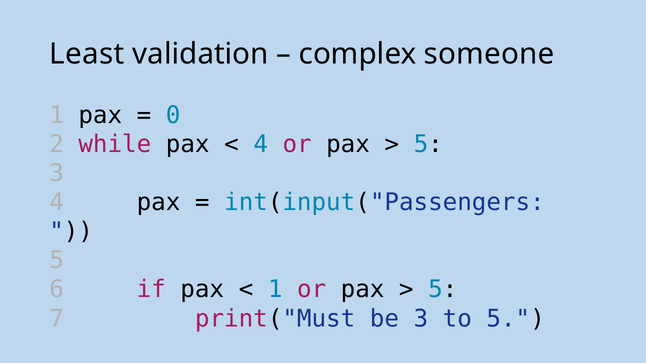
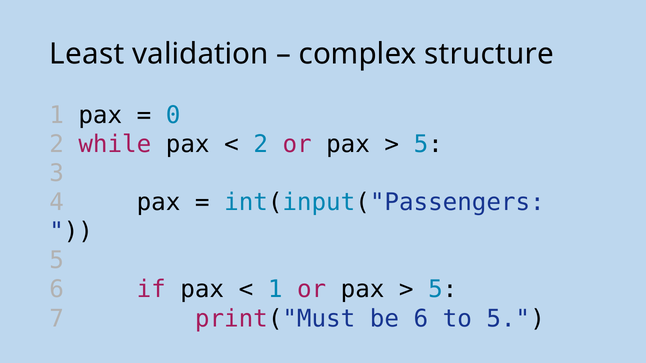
someone: someone -> structure (489, 54)
4: 4 -> 2 (261, 144)
be 3: 3 -> 6 (421, 319)
